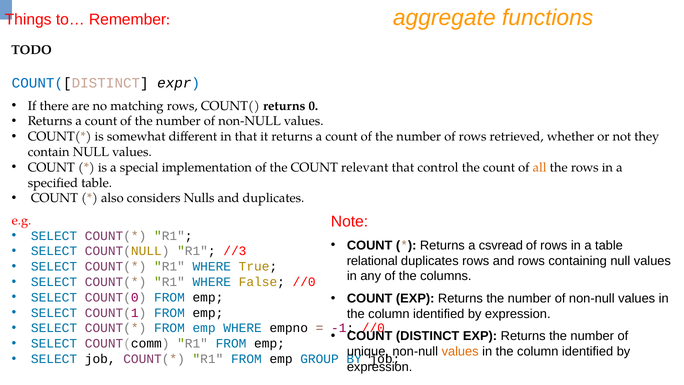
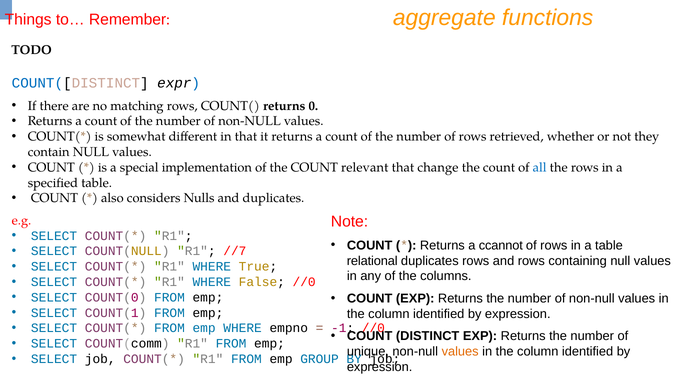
control: control -> change (438, 167)
all colour: orange -> blue (540, 167)
csvread: csvread -> ccannot (501, 245)
//3: //3 -> //7 (235, 251)
